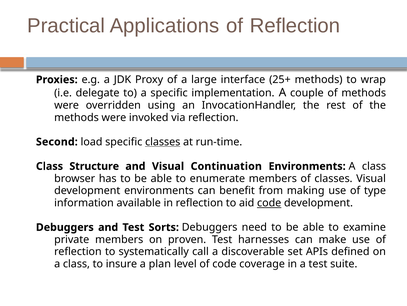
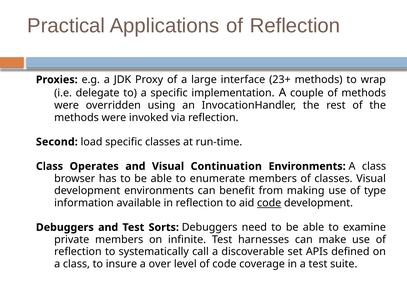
25+: 25+ -> 23+ (280, 79)
classes underline: present -> none (163, 142)
Structure: Structure -> Operates (94, 166)
proven: proven -> infinite (187, 239)
plan: plan -> over (160, 263)
